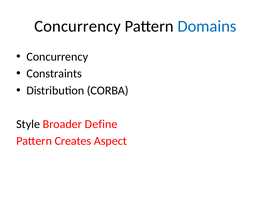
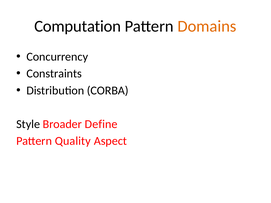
Concurrency: Concurrency -> Computation (78, 26)
Domains colour: blue -> orange (207, 26)
Creates: Creates -> Quality (73, 141)
